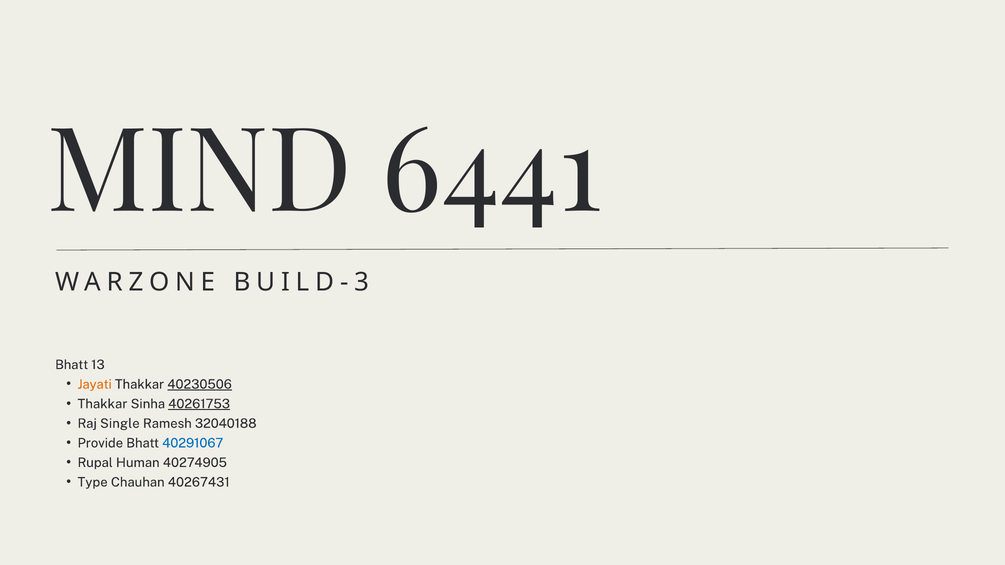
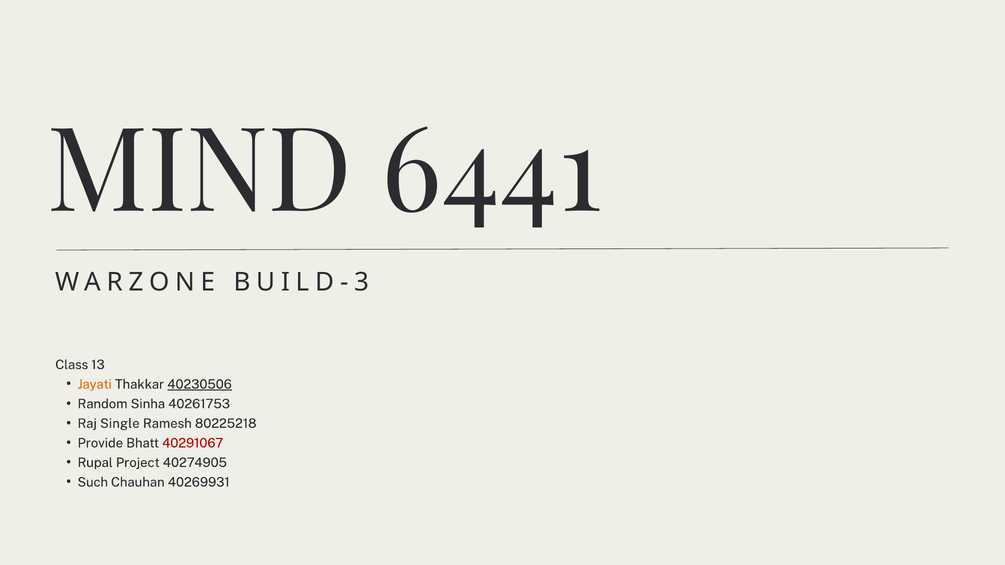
Bhatt: Bhatt -> Class (72, 365)
Thakkar: Thakkar -> Random (103, 404)
40261753 underline: present -> none (199, 404)
32040188: 32040188 -> 80225218 (226, 424)
40291067 colour: blue -> red (193, 443)
Human: Human -> Project (138, 463)
Type: Type -> Such (93, 483)
40267431: 40267431 -> 40269931 (199, 483)
